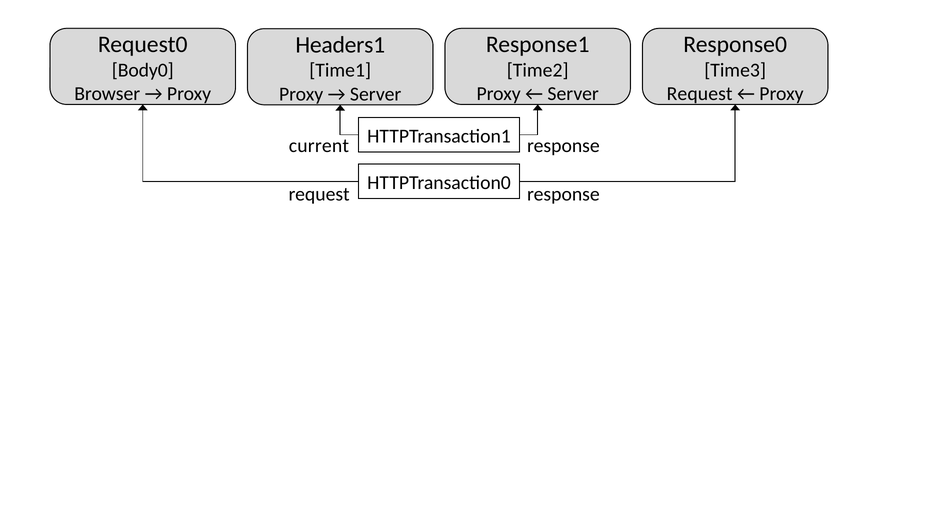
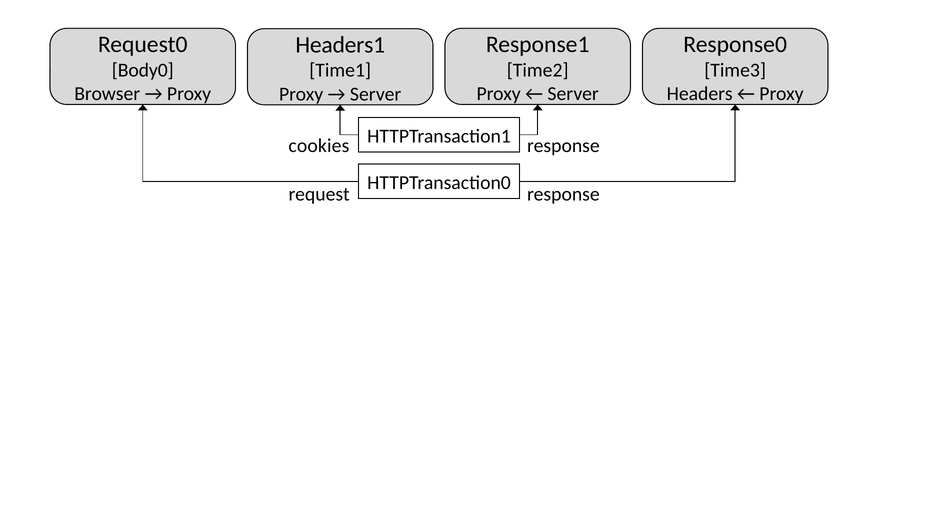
Request: Request -> Headers (700, 94)
current: current -> cookies (319, 146)
